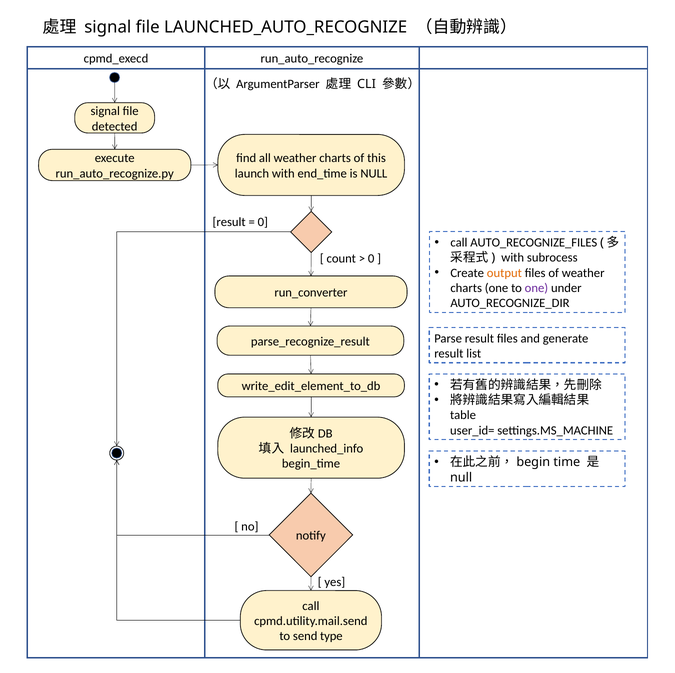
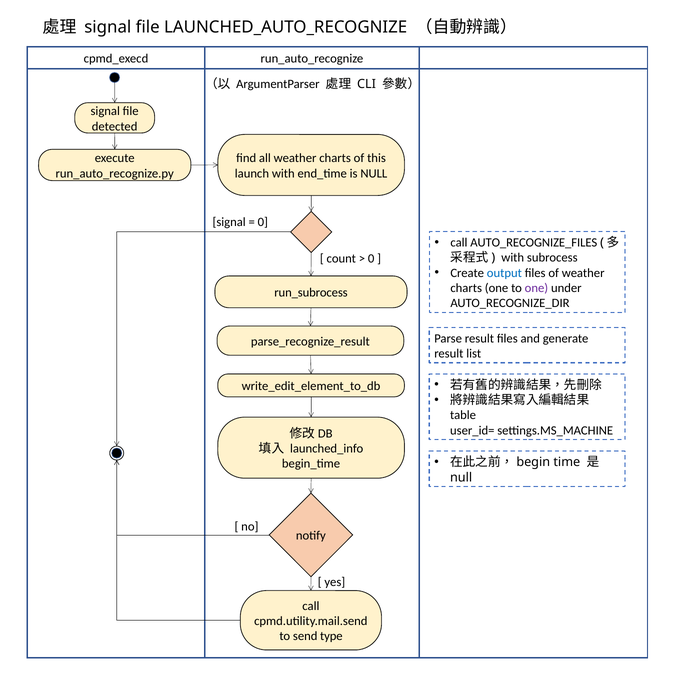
result: result -> signal (229, 222)
output colour: orange -> blue (504, 273)
run_converter: run_converter -> run_subrocess (311, 293)
